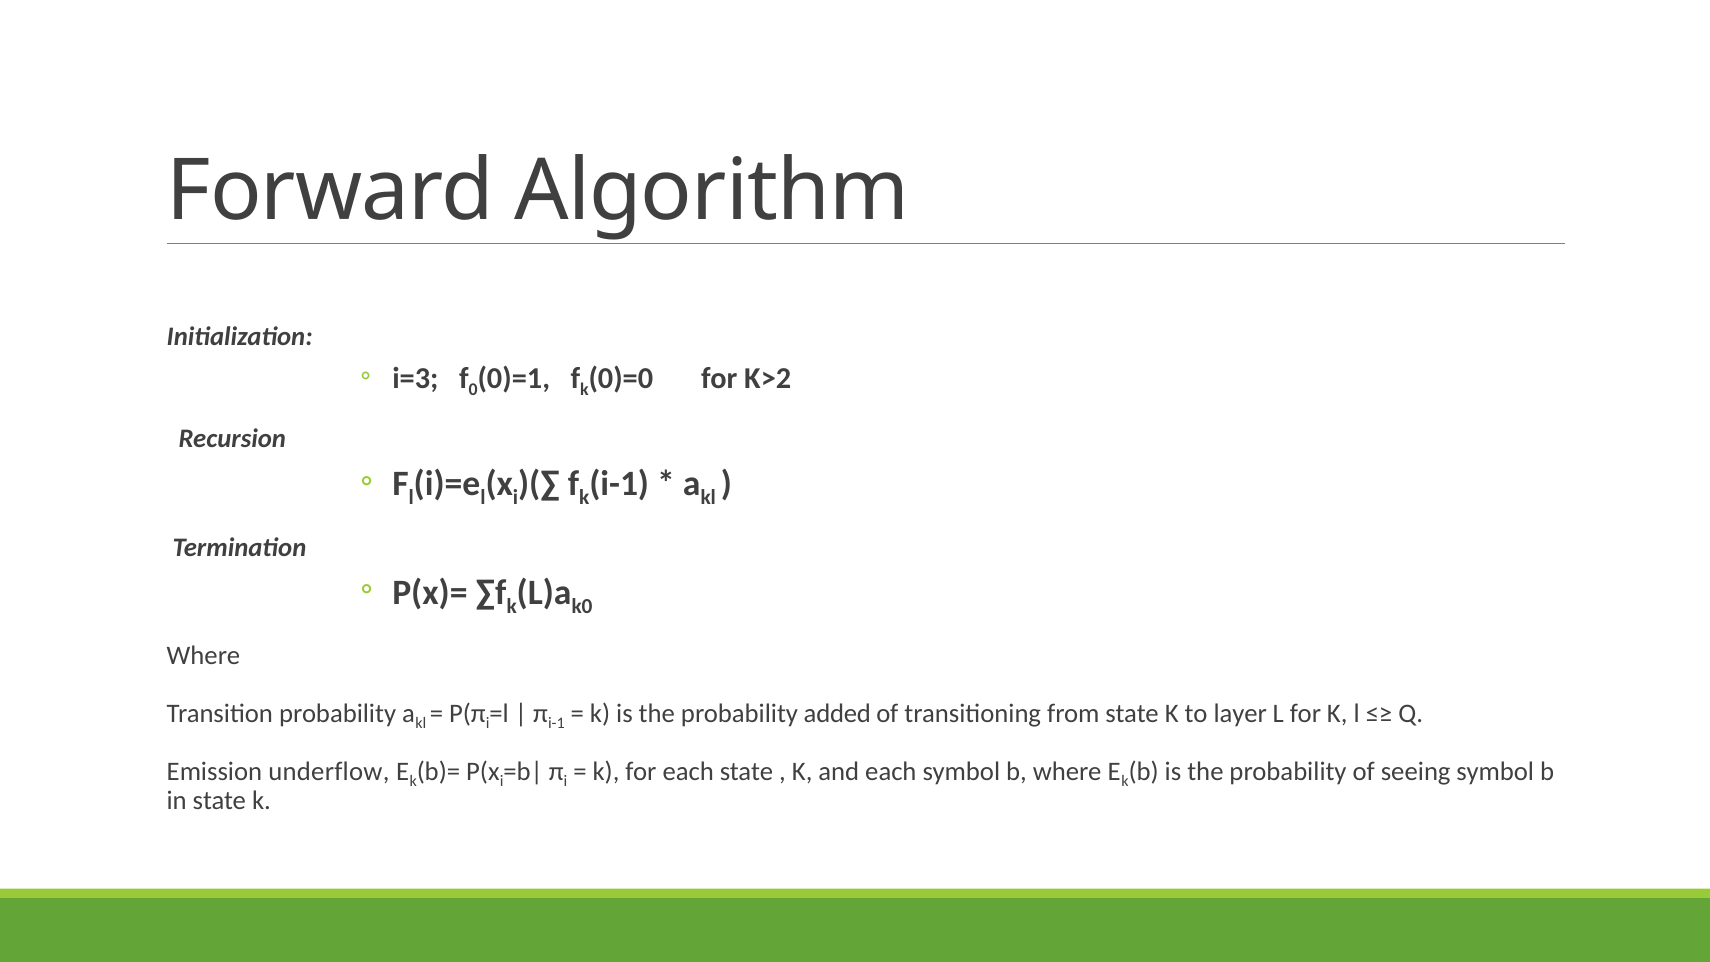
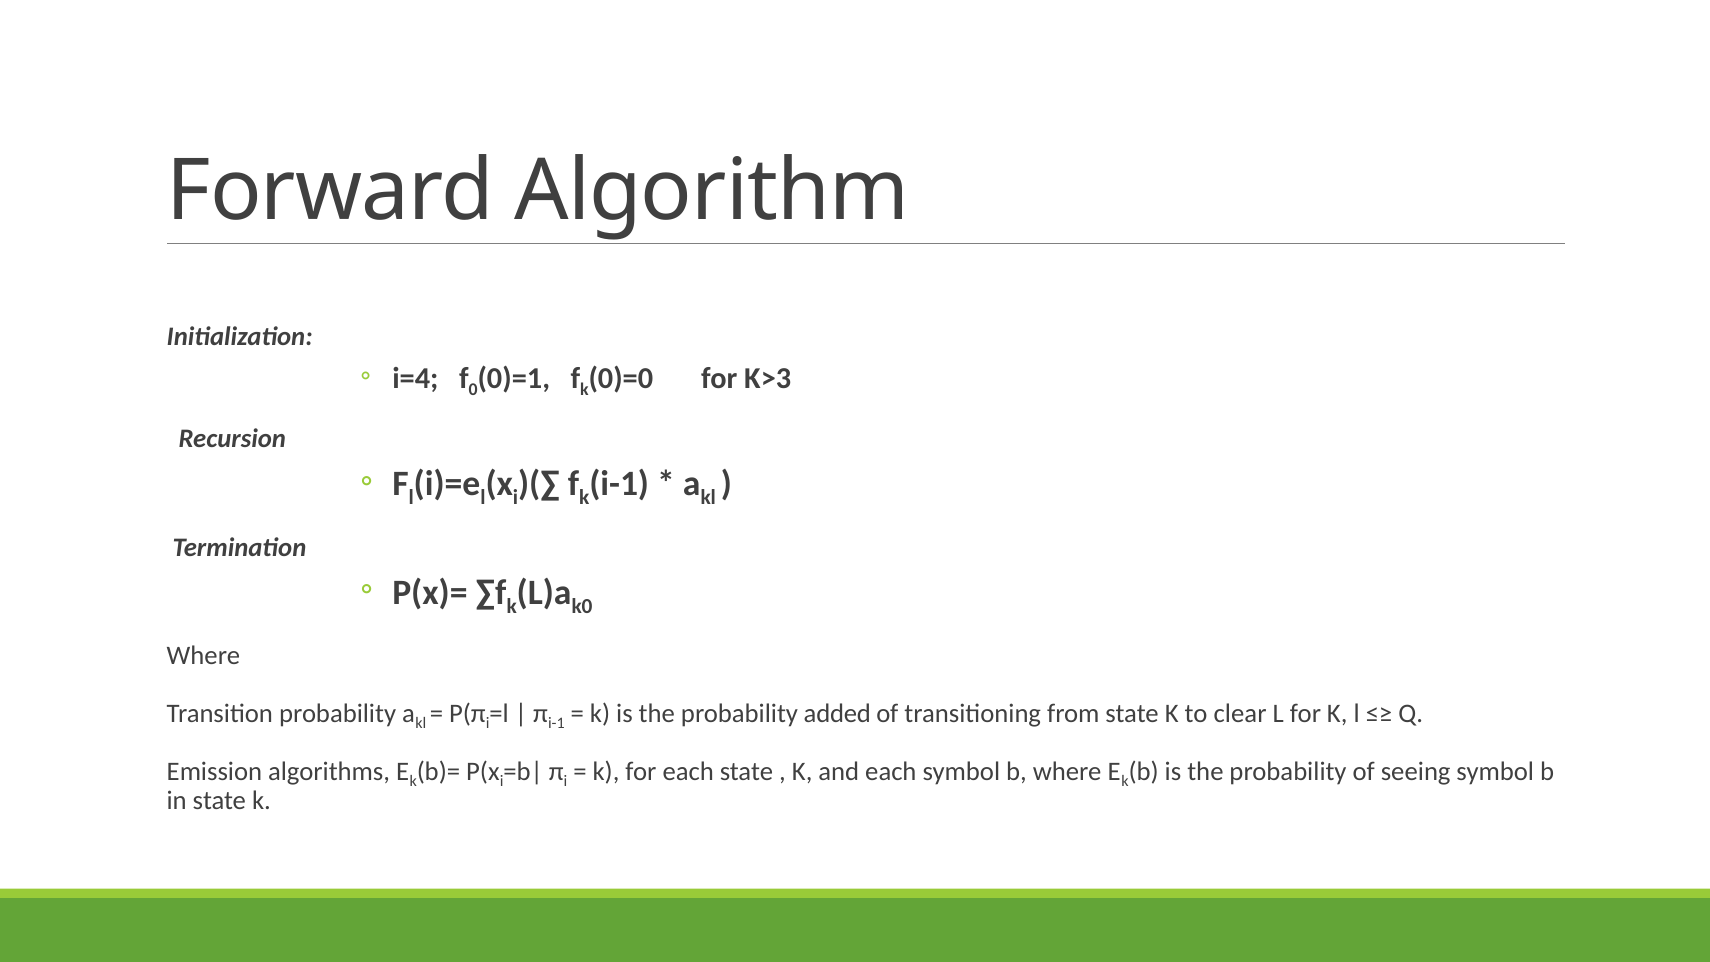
i=3: i=3 -> i=4 (415, 378)
K>2: K>2 -> K>3 (768, 378)
layer: layer -> clear (1240, 713)
underflow: underflow -> algorithms (329, 771)
